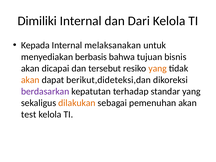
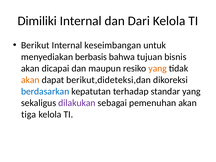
Kepada: Kepada -> Berikut (35, 45)
melaksanakan: melaksanakan -> keseimbangan (113, 45)
tersebut: tersebut -> maupun (105, 68)
berdasarkan colour: purple -> blue (45, 91)
dilakukan colour: orange -> purple (77, 103)
test: test -> tiga (29, 114)
